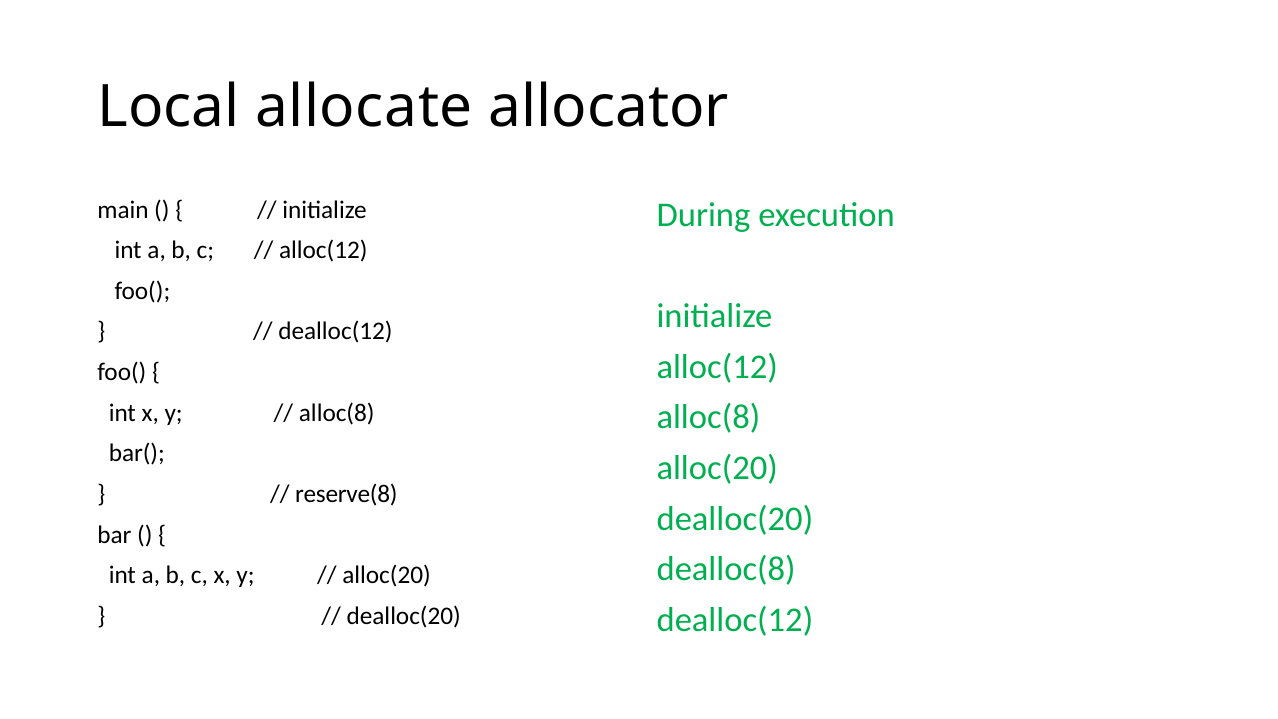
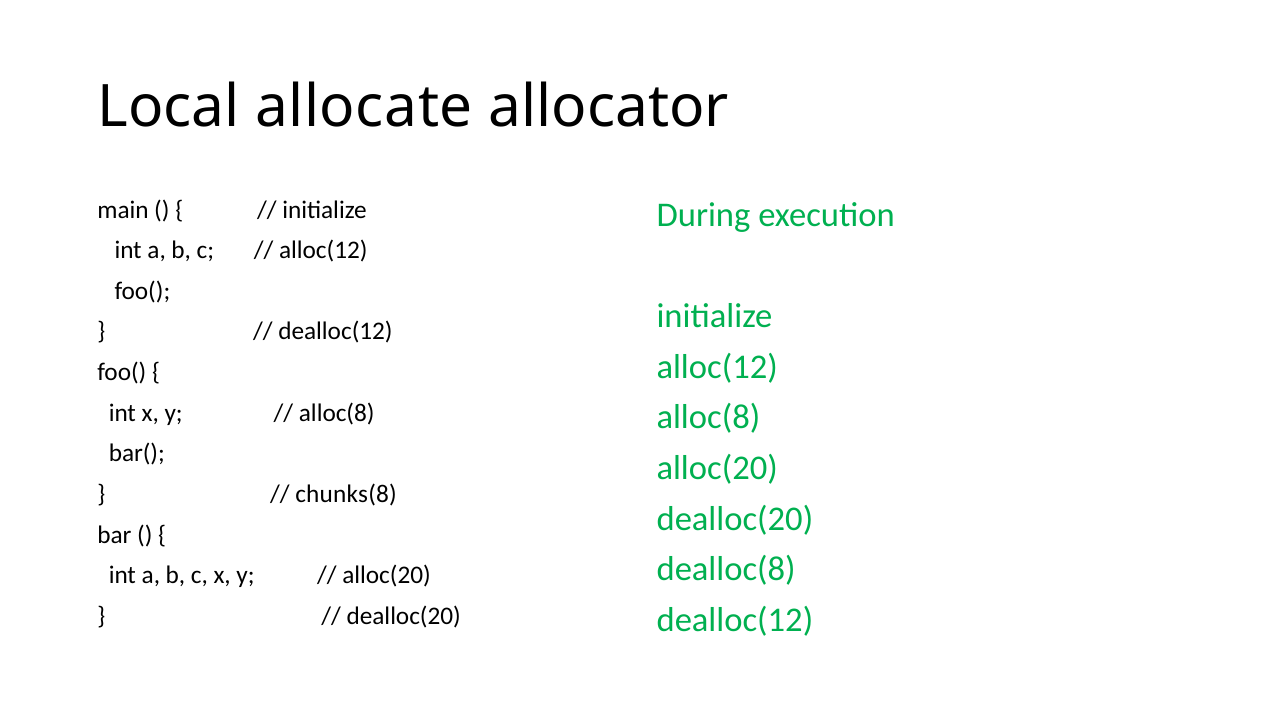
reserve(8: reserve(8 -> chunks(8 (346, 494)
